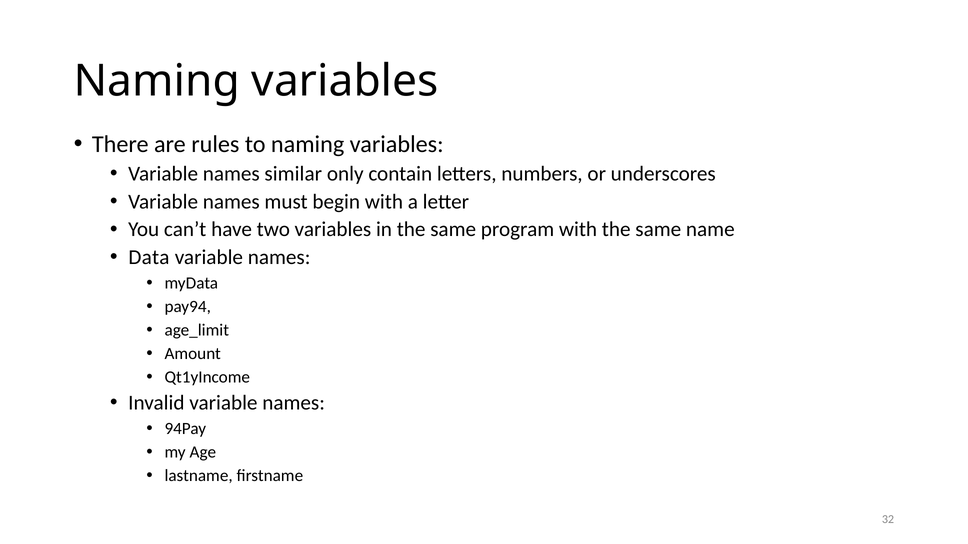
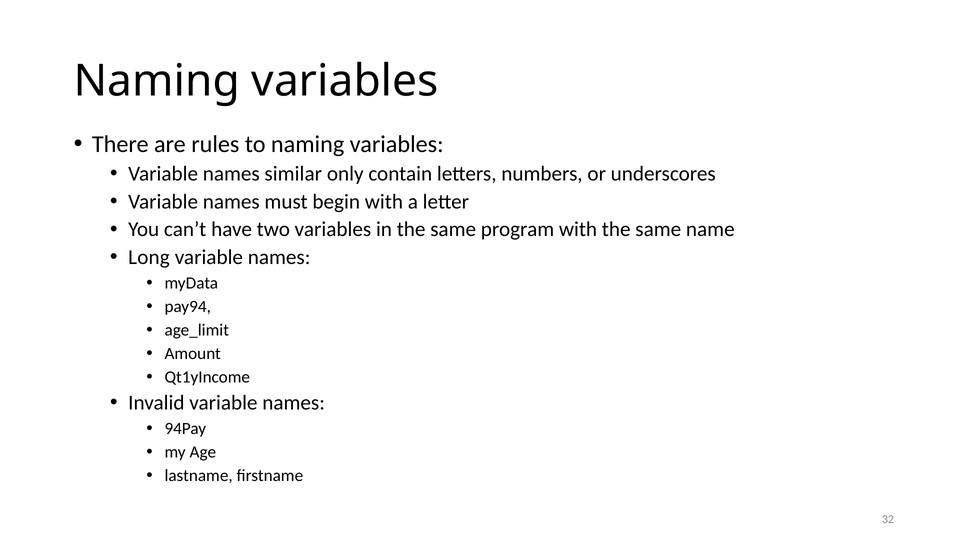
Data: Data -> Long (149, 258)
